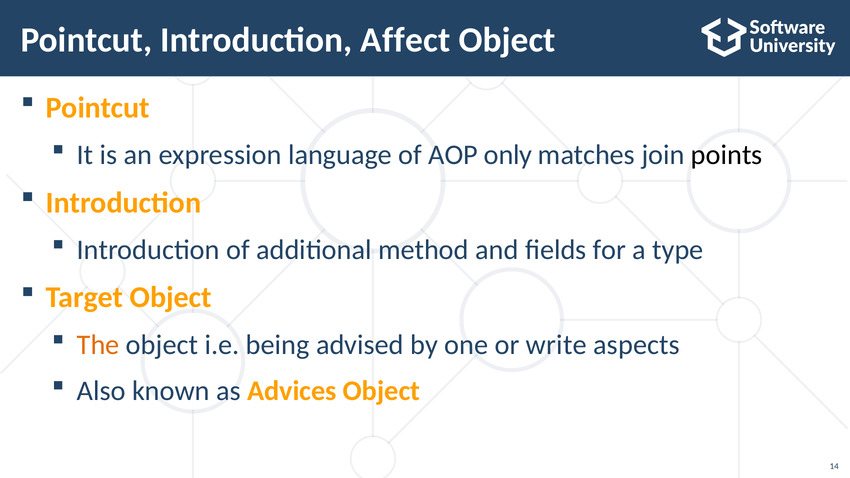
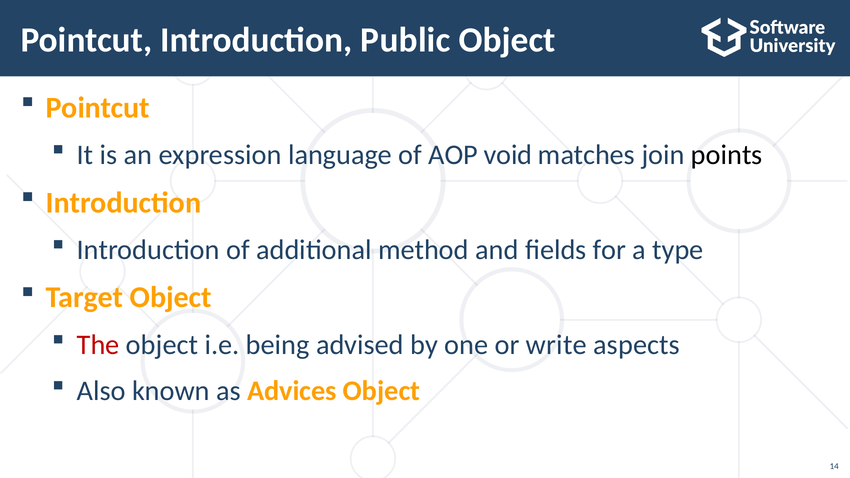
Affect: Affect -> Public (406, 40)
only: only -> void (508, 155)
The colour: orange -> red (98, 345)
